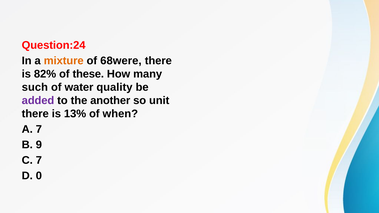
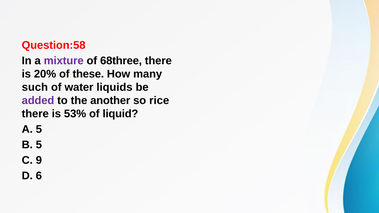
Question:24: Question:24 -> Question:58 (54, 45)
mixture colour: orange -> purple (64, 61)
68were: 68were -> 68three (121, 61)
82%: 82% -> 20% (45, 74)
quality: quality -> liquids (114, 87)
unit: unit -> rice (159, 101)
13%: 13% -> 53% (75, 114)
when: when -> liquid (120, 114)
A 7: 7 -> 5 (39, 129)
B 9: 9 -> 5 (39, 145)
C 7: 7 -> 9 (39, 160)
0: 0 -> 6 (39, 176)
